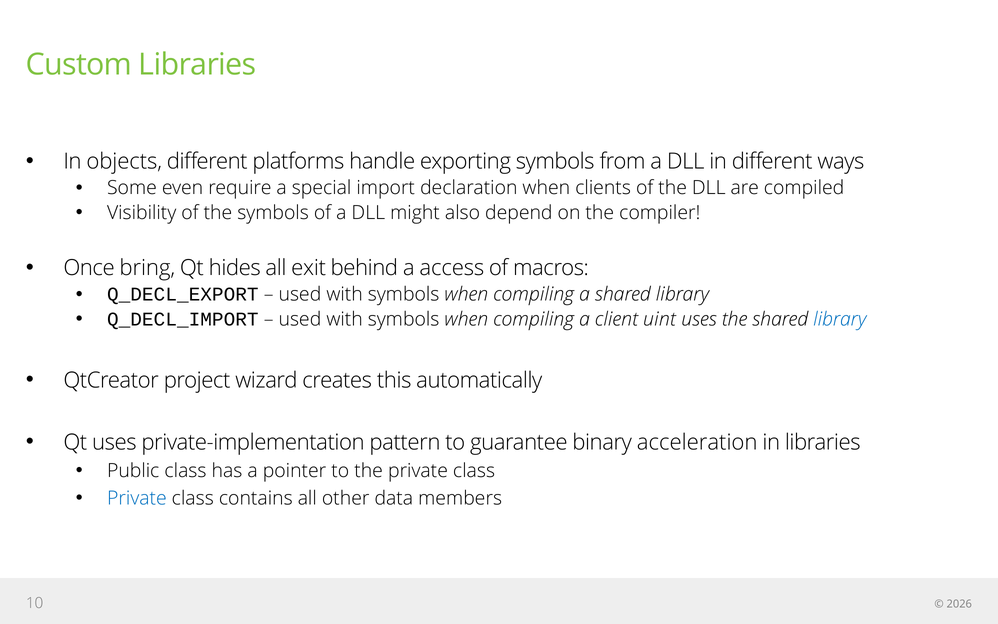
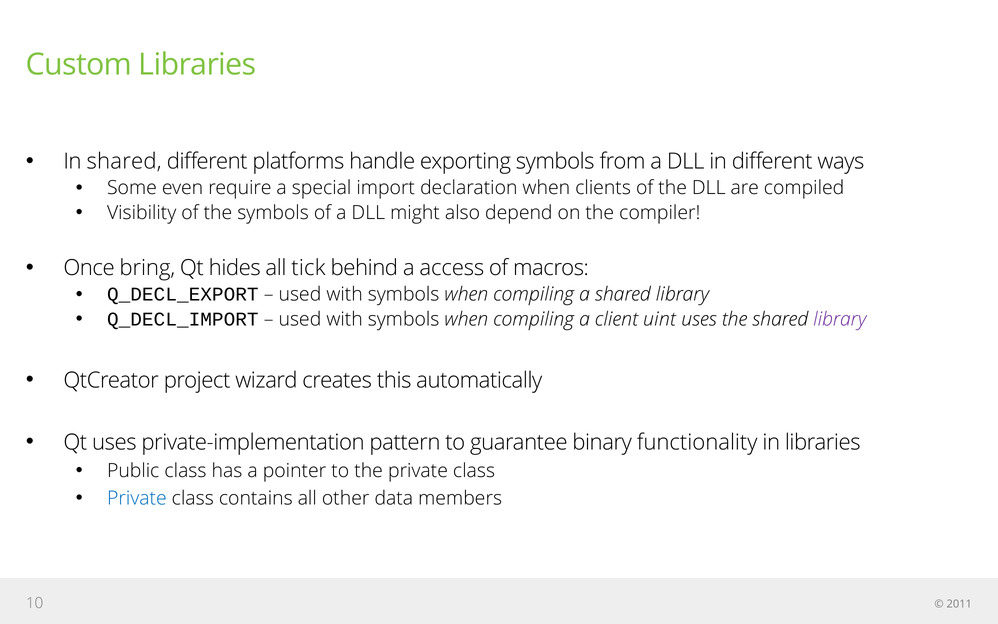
In objects: objects -> shared (124, 161)
exit: exit -> tick (308, 268)
library colour: blue -> purple (840, 319)
acceleration: acceleration -> functionality (697, 442)
2026: 2026 -> 2011 (959, 604)
